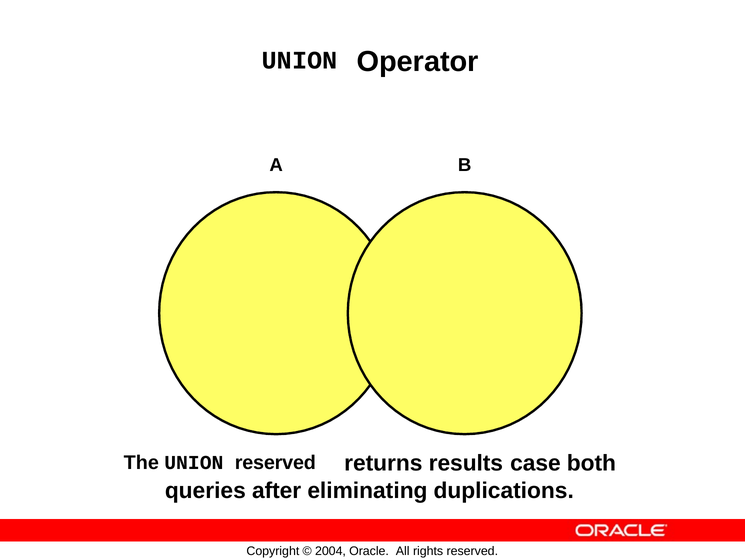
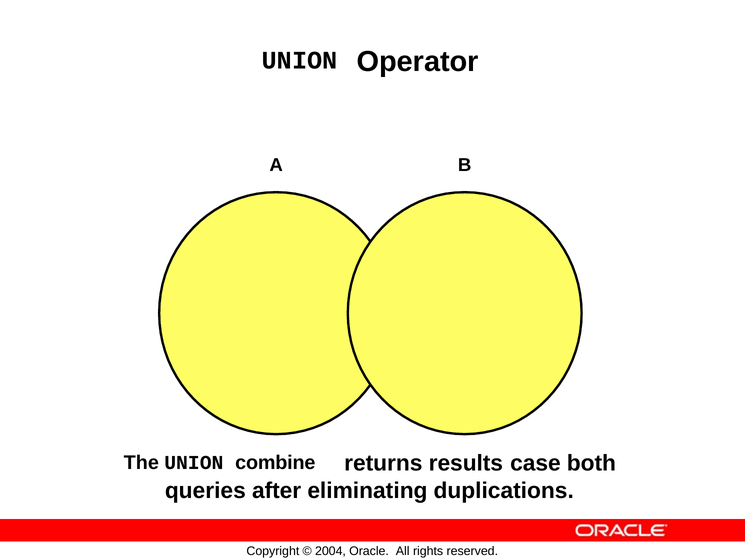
UNION reserved: reserved -> combine (275, 463)
